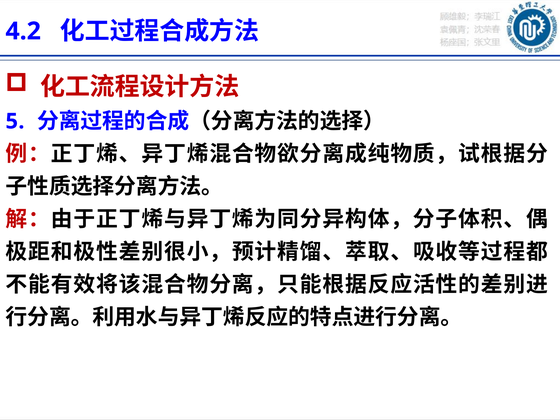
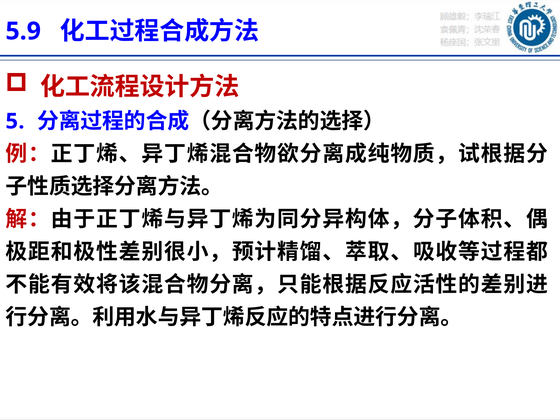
4.2: 4.2 -> 5.9 (23, 31)
